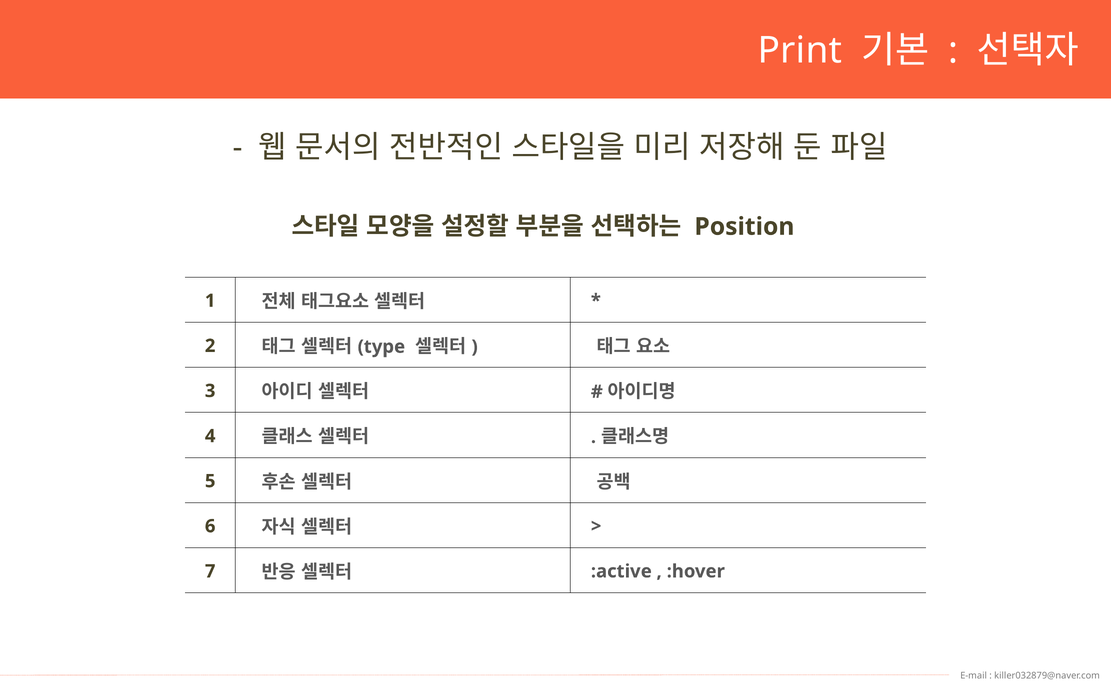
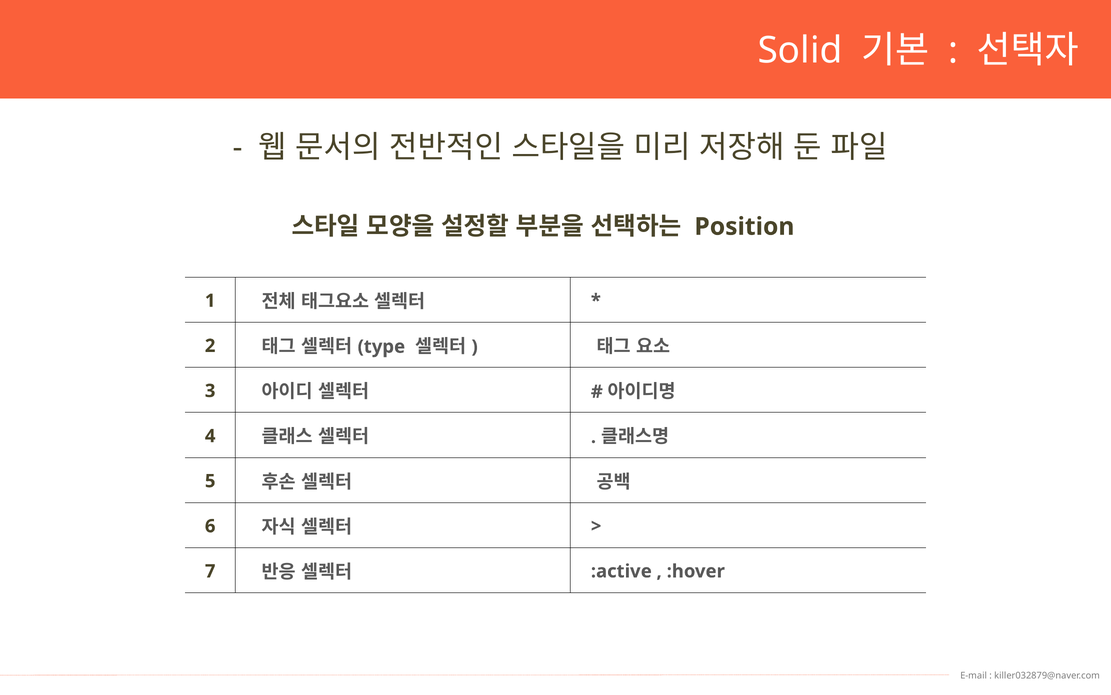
Print: Print -> Solid (800, 51)
